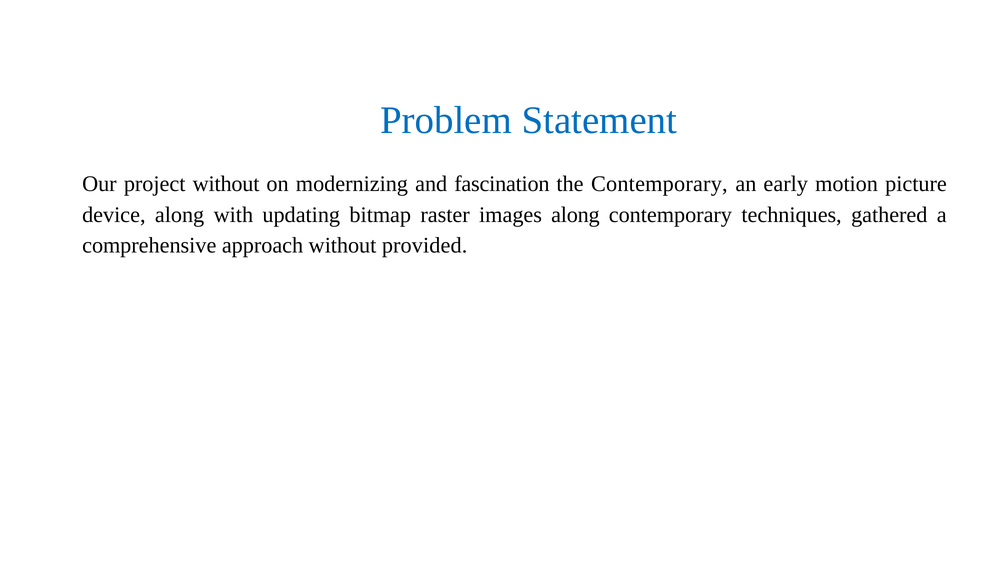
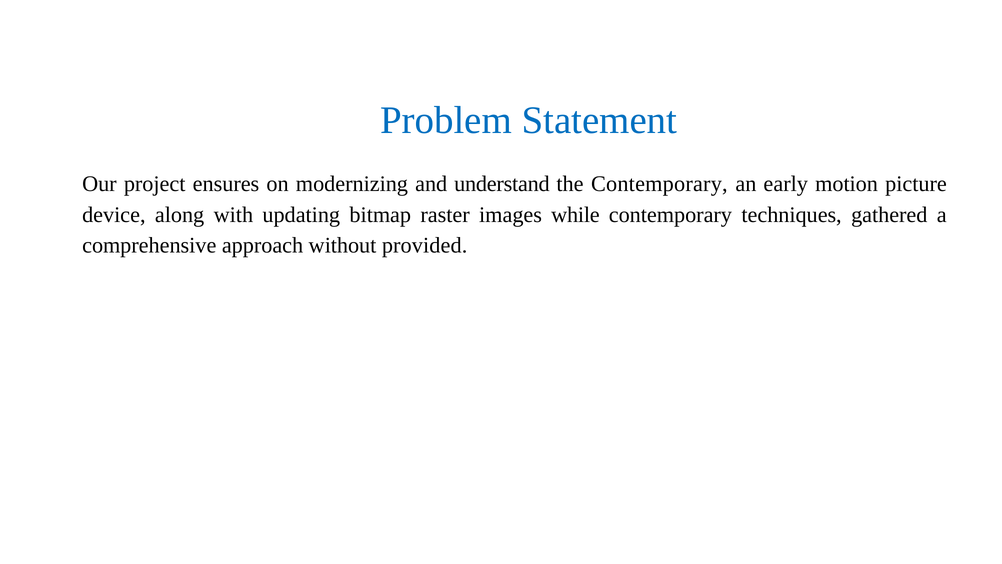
project without: without -> ensures (226, 184)
fascination: fascination -> understand (502, 184)
images along: along -> while (575, 215)
